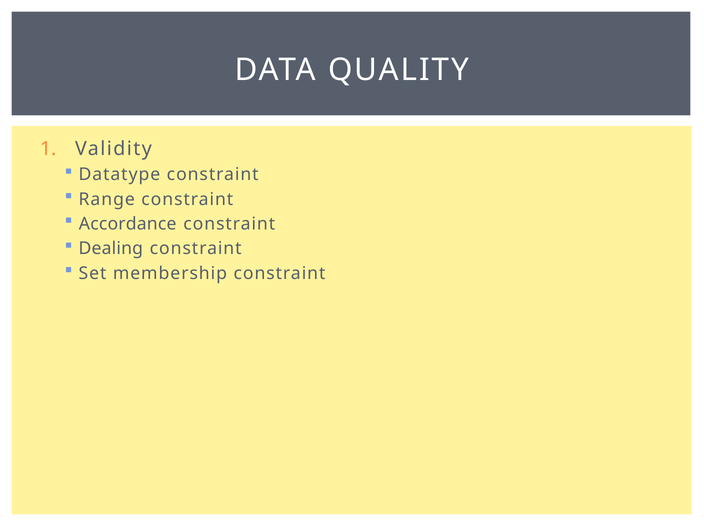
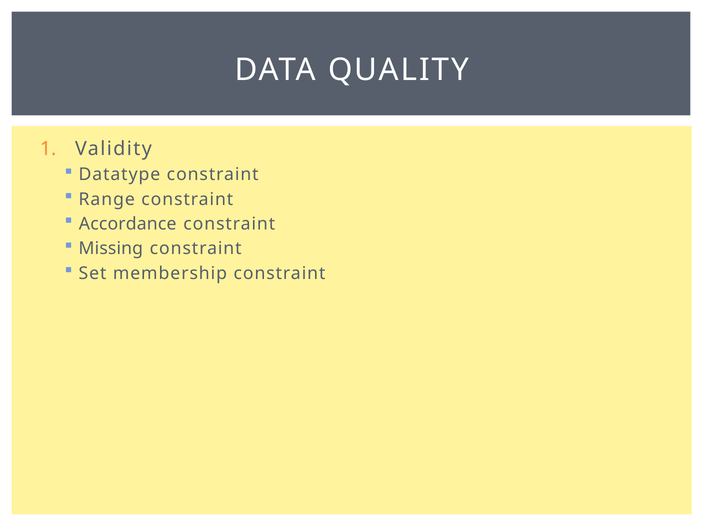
Dealing: Dealing -> Missing (111, 249)
